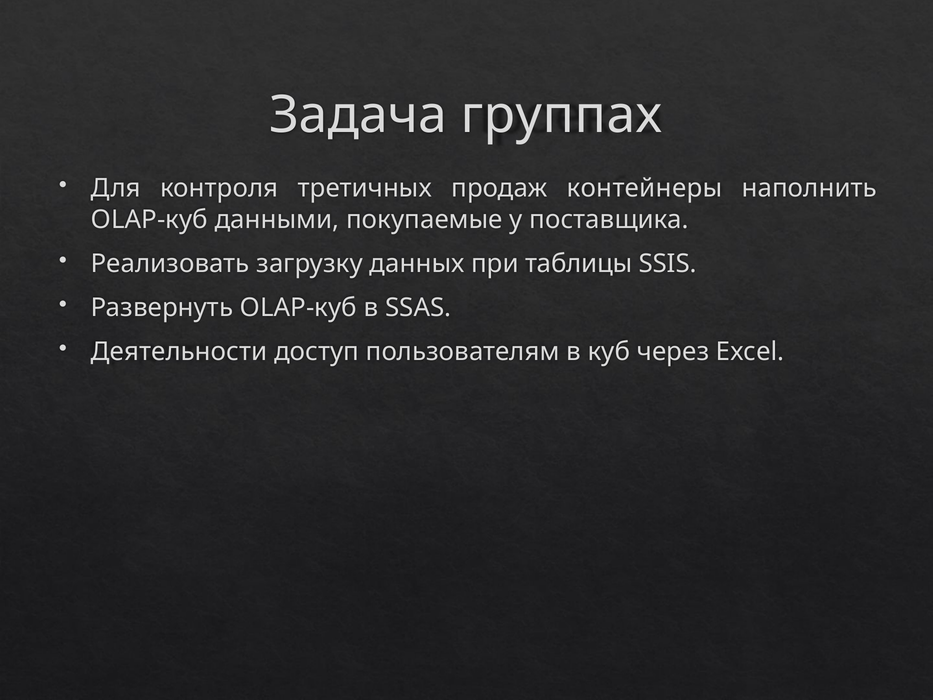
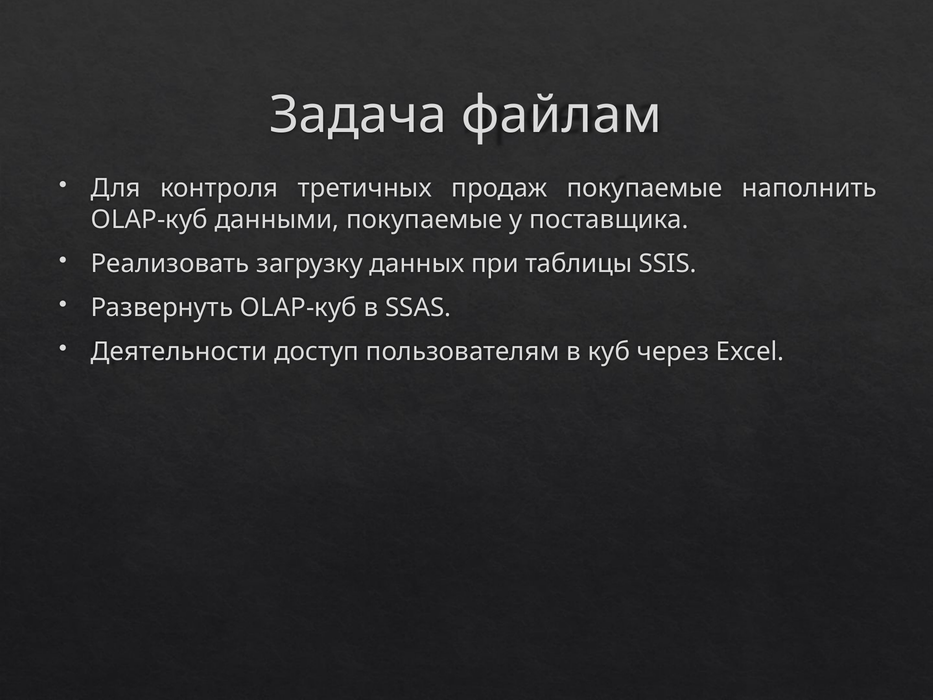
группах: группах -> файлам (562, 115)
продаж контейнеры: контейнеры -> покупаемые (645, 188)
